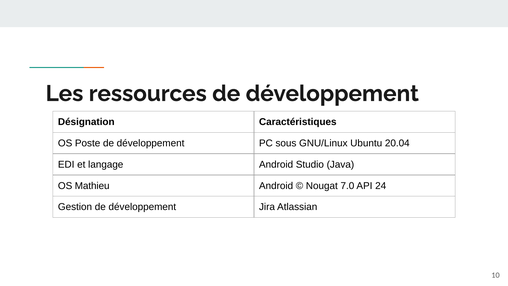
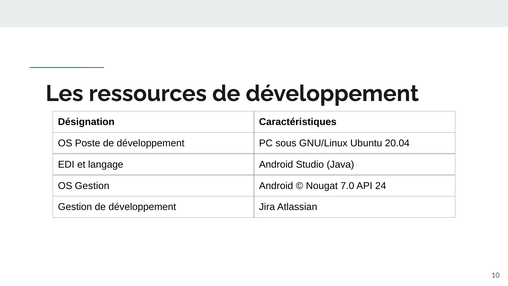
OS Mathieu: Mathieu -> Gestion (92, 186)
